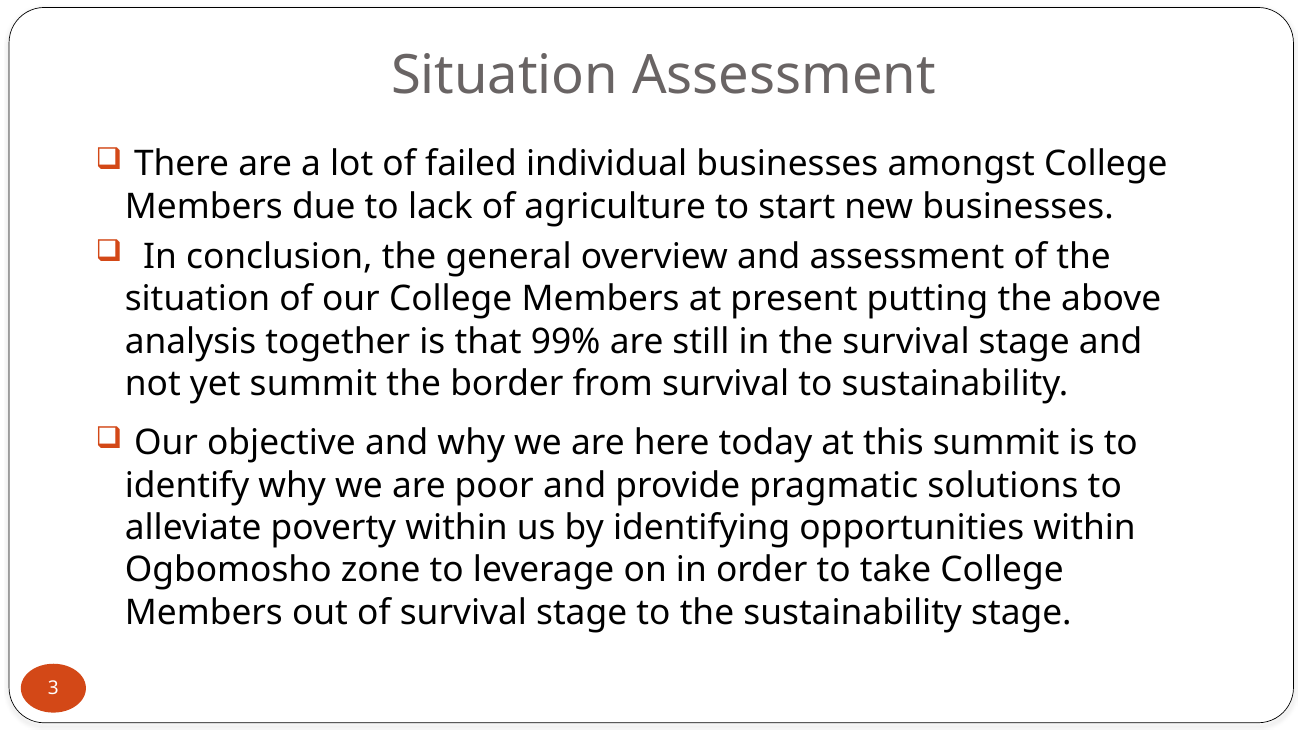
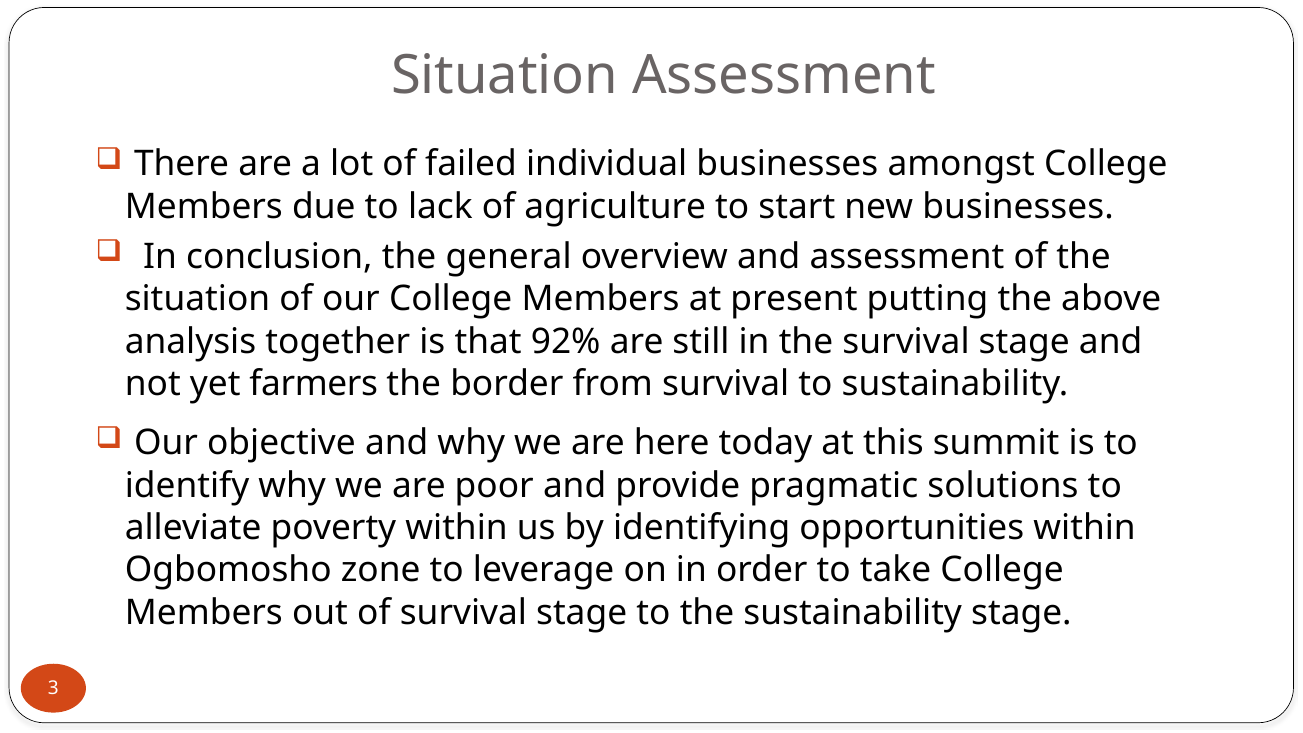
99%: 99% -> 92% (566, 341)
yet summit: summit -> farmers (314, 384)
